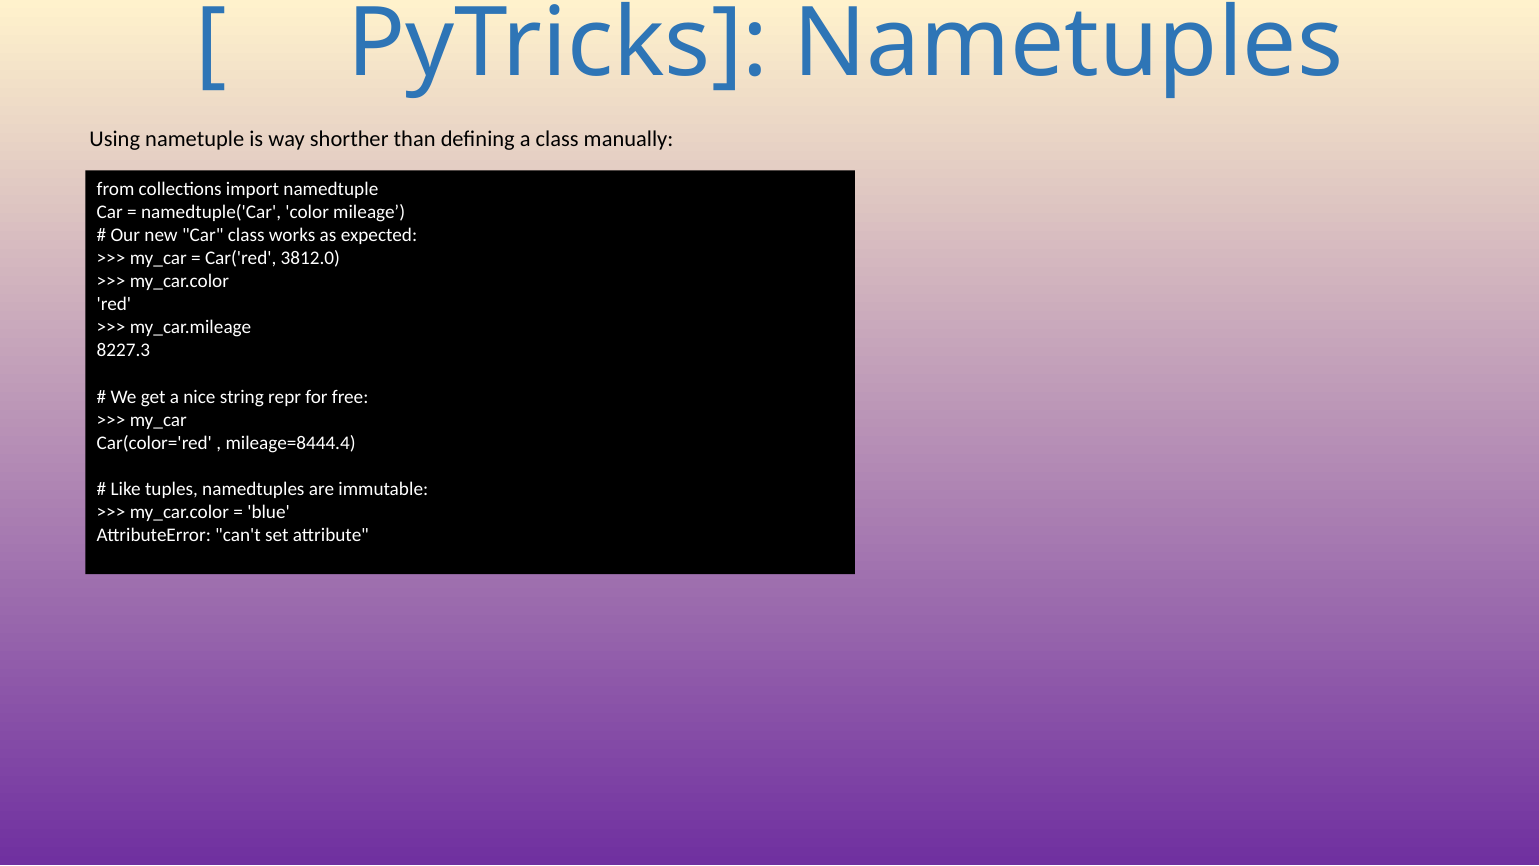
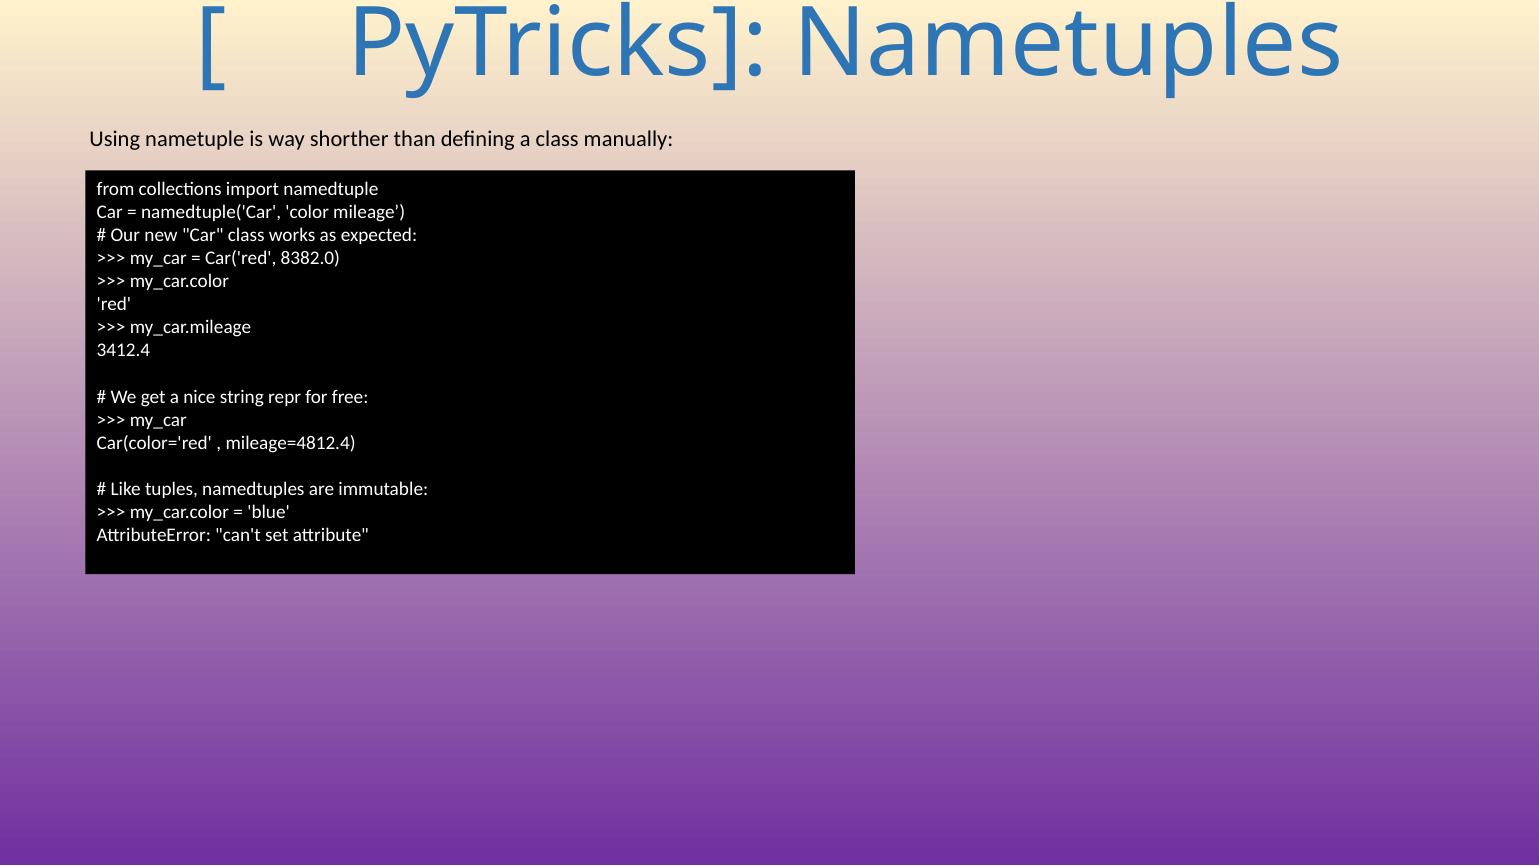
3812.0: 3812.0 -> 8382.0 (310, 258)
8227.3: 8227.3 -> 3412.4 (123, 350)
mileage=8444.4: mileage=8444.4 -> mileage=4812.4 (291, 443)
